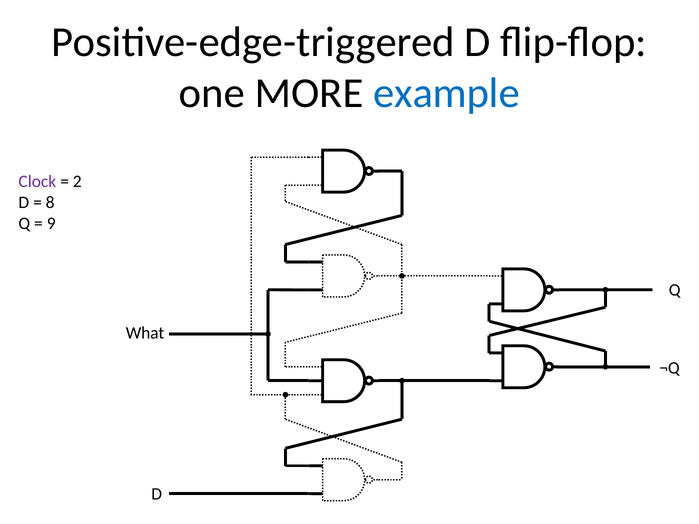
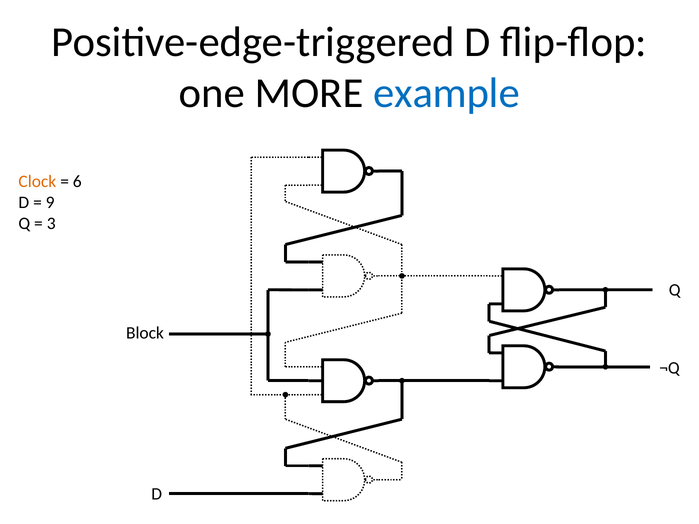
Clock colour: purple -> orange (37, 182)
2: 2 -> 6 (77, 182)
8: 8 -> 9 (50, 203)
9: 9 -> 3 (51, 224)
What: What -> Block (145, 333)
